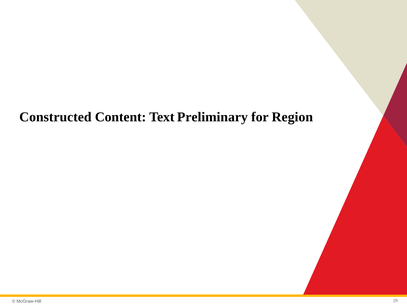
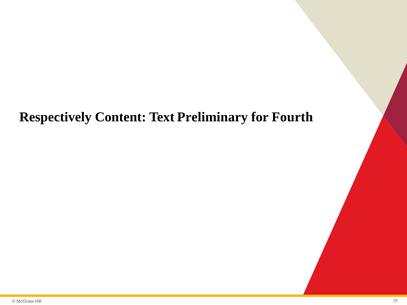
Constructed: Constructed -> Respectively (55, 117)
Region: Region -> Fourth (292, 117)
